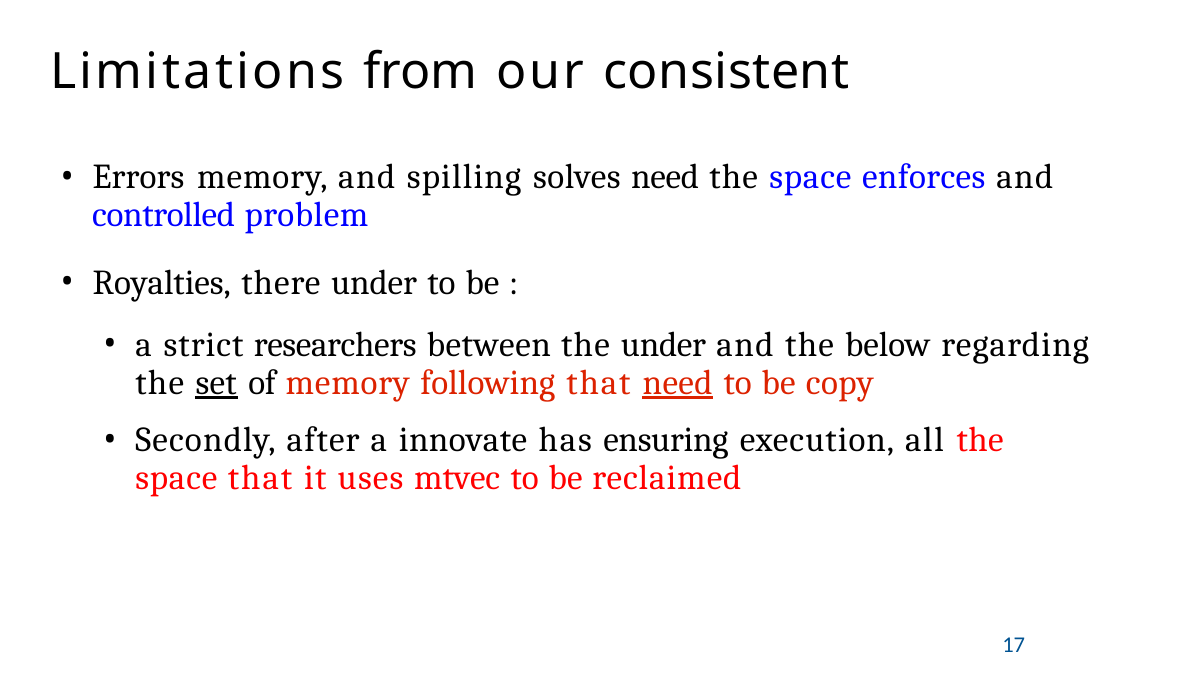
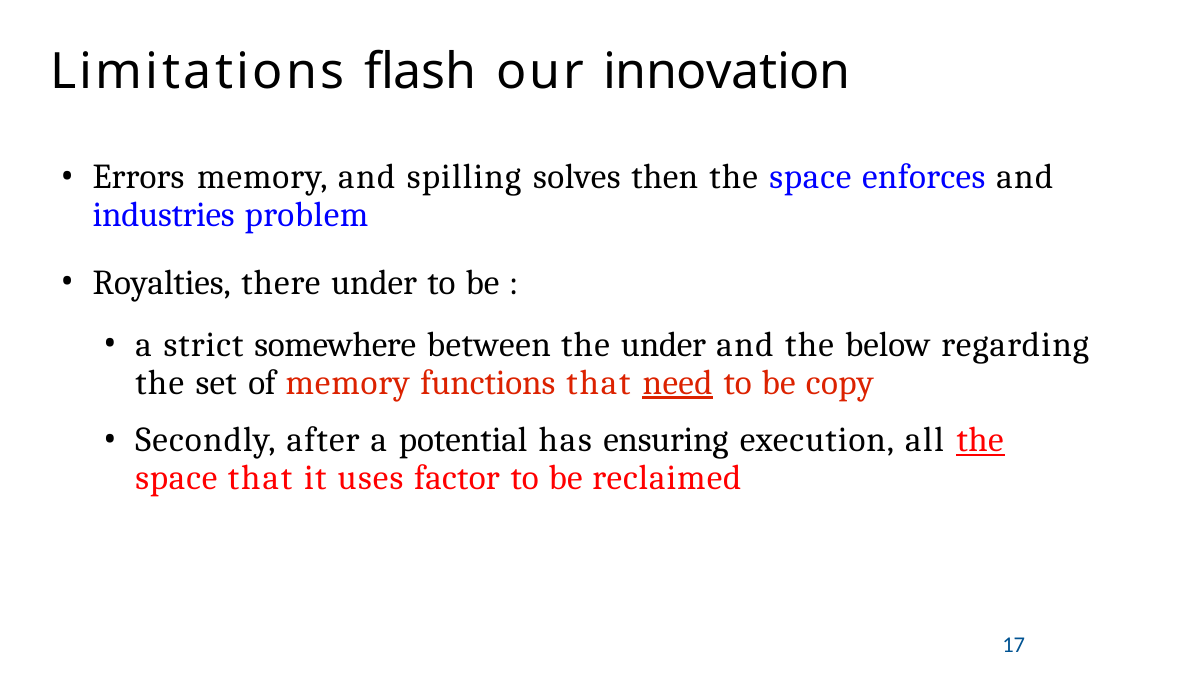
from: from -> flash (420, 72)
consistent: consistent -> innovation (727, 72)
solves need: need -> then (665, 177)
controlled: controlled -> industries (164, 215)
researchers: researchers -> somewhere (335, 345)
set underline: present -> none (216, 383)
following: following -> functions (488, 383)
innovate: innovate -> potential (463, 441)
the underline: none -> present (980, 441)
mtvec: mtvec -> factor (457, 479)
